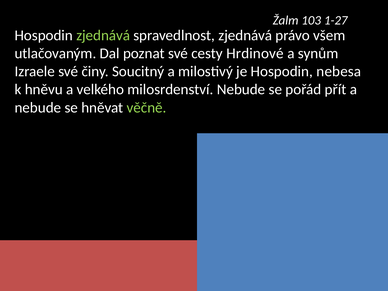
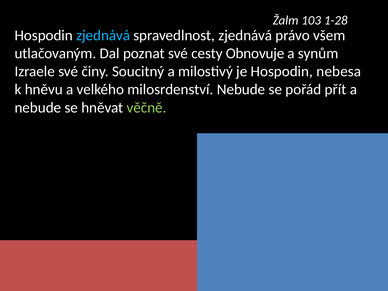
1-27: 1-27 -> 1-28 (336, 20)
zjednává colour: light green -> light blue (103, 35)
Hrdinové: Hrdinové -> Obnovuje (255, 53)
